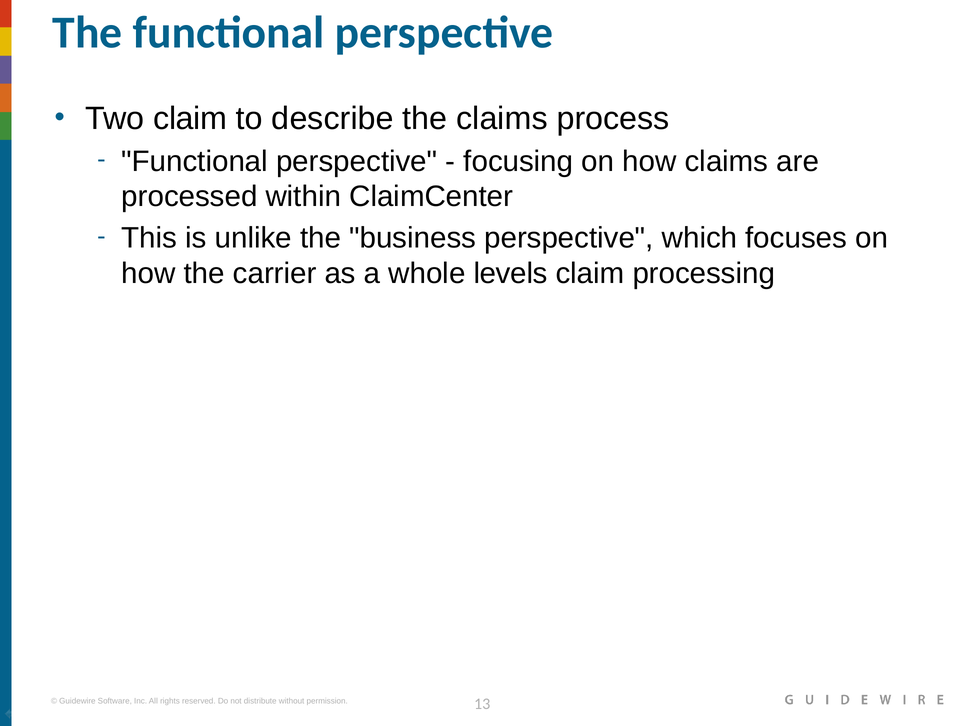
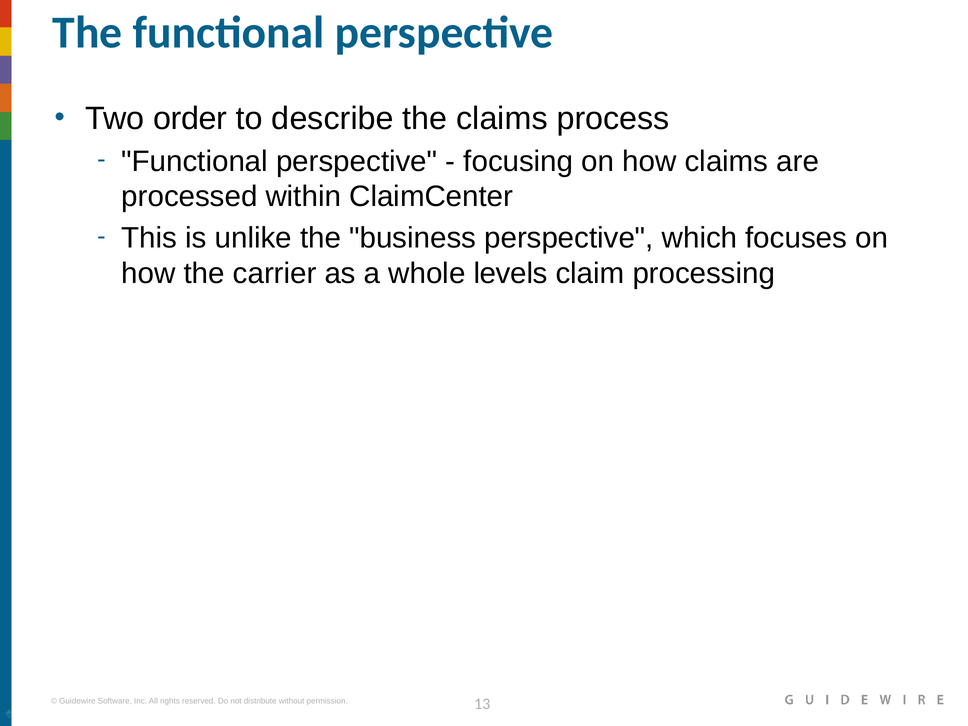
Two claim: claim -> order (190, 118)
